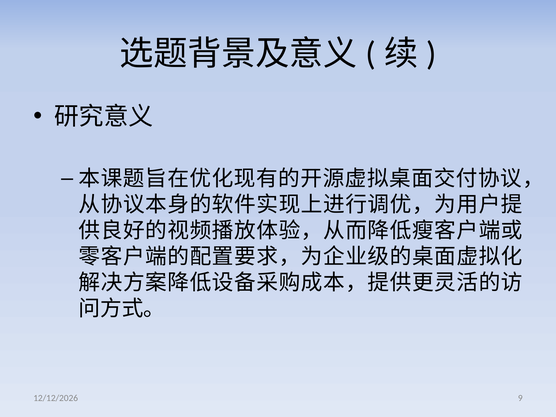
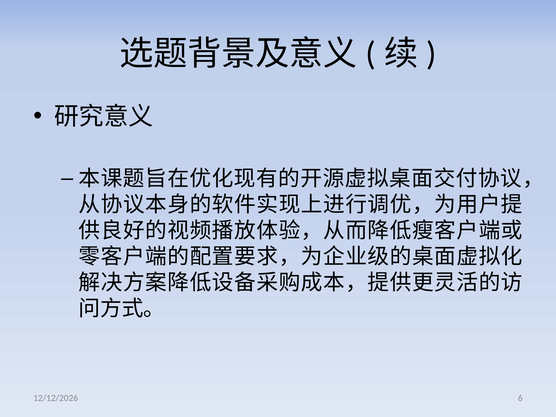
9: 9 -> 6 (520, 398)
